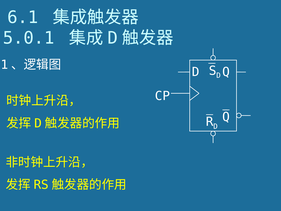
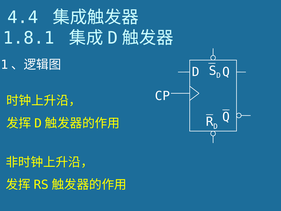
6.1: 6.1 -> 4.4 (23, 17)
5.0.1: 5.0.1 -> 1.8.1 (29, 38)
